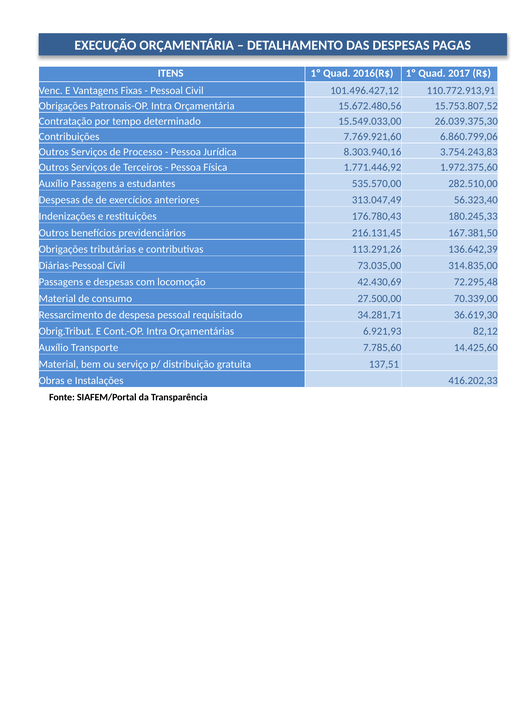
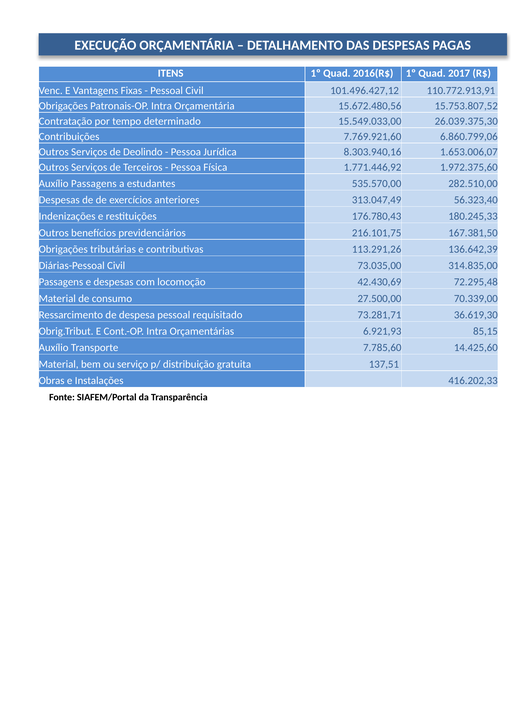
Processo: Processo -> Deolindo (143, 152)
3.754.243,83: 3.754.243,83 -> 1.653.006,07 (469, 152)
216.131,45: 216.131,45 -> 216.101,75 (377, 233)
34.281,71: 34.281,71 -> 73.281,71 (379, 315)
82,12: 82,12 -> 85,15 (485, 331)
